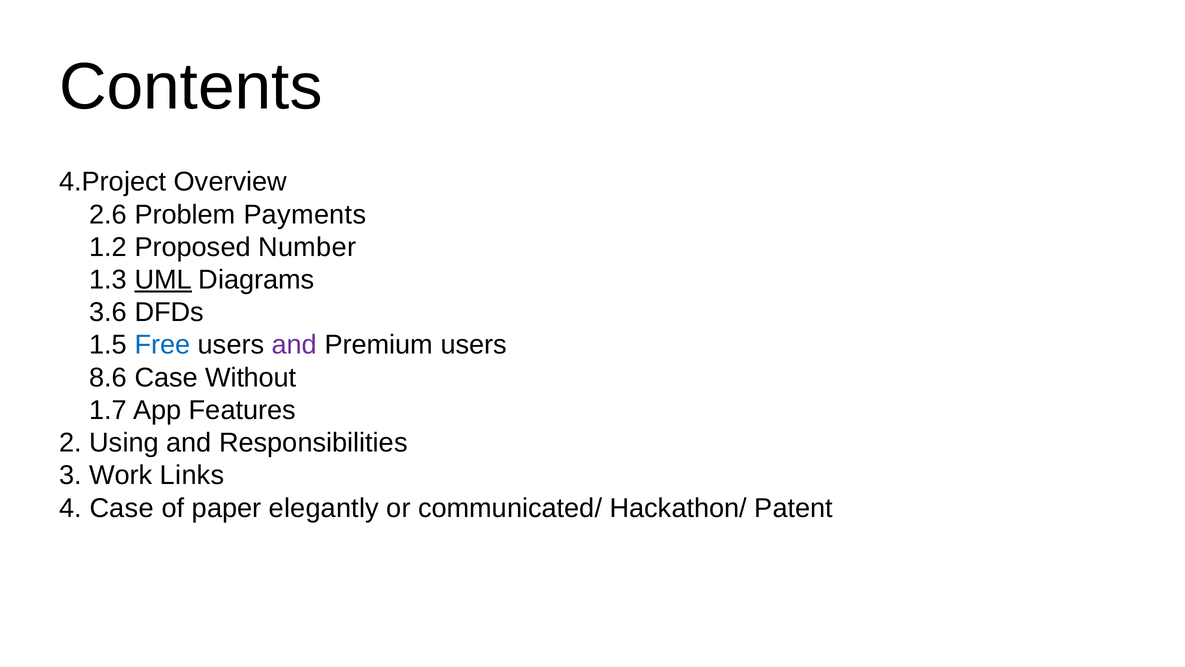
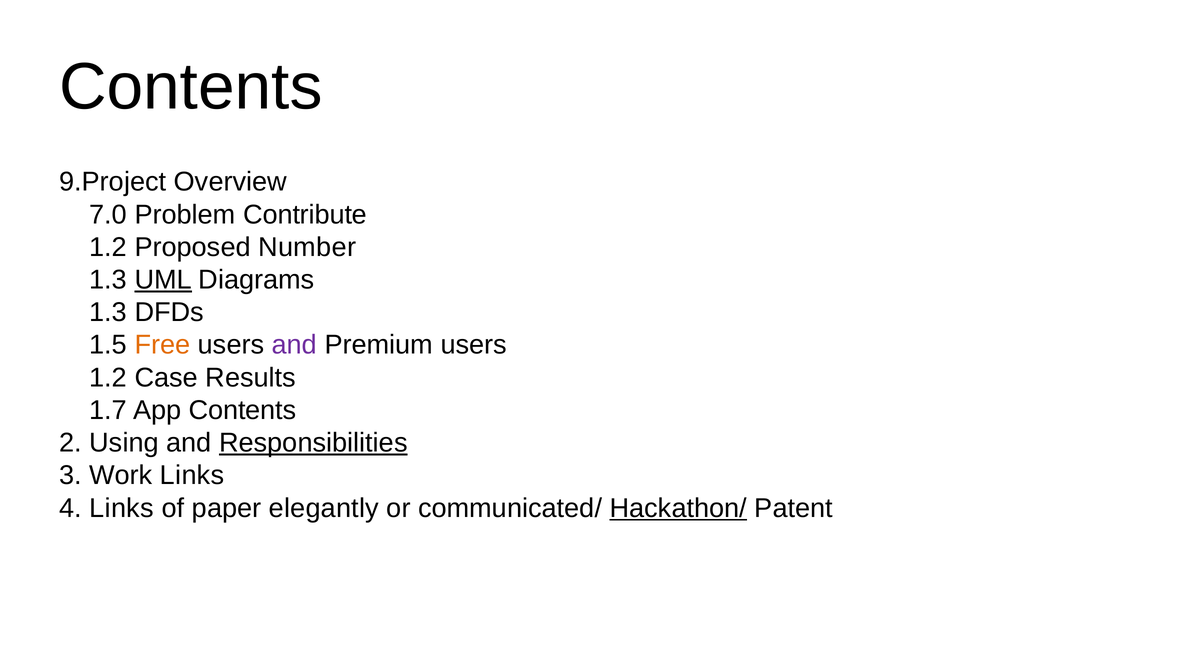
4.Project: 4.Project -> 9.Project (113, 182)
2.6: 2.6 -> 7.0 (108, 214)
Payments: Payments -> Contribute (305, 214)
3.6: 3.6 -> 1.3 (108, 312)
Free colour: blue -> orange (162, 345)
8.6: 8.6 -> 1.2 (108, 377)
Without: Without -> Results (251, 377)
App Features: Features -> Contents (243, 410)
Responsibilities underline: none -> present (313, 443)
4 Case: Case -> Links (122, 508)
Hackathon/ underline: none -> present (678, 508)
